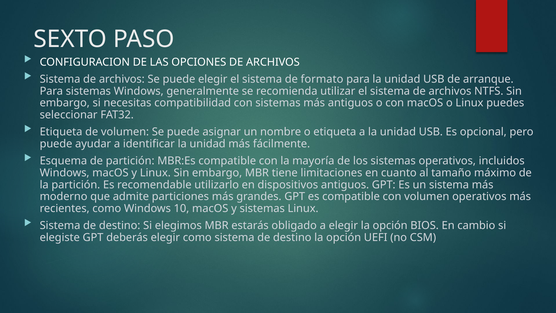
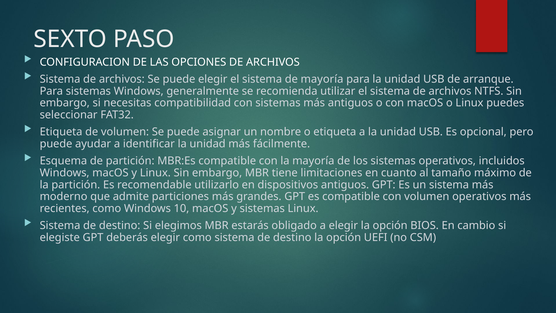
de formato: formato -> mayoría (322, 79)
